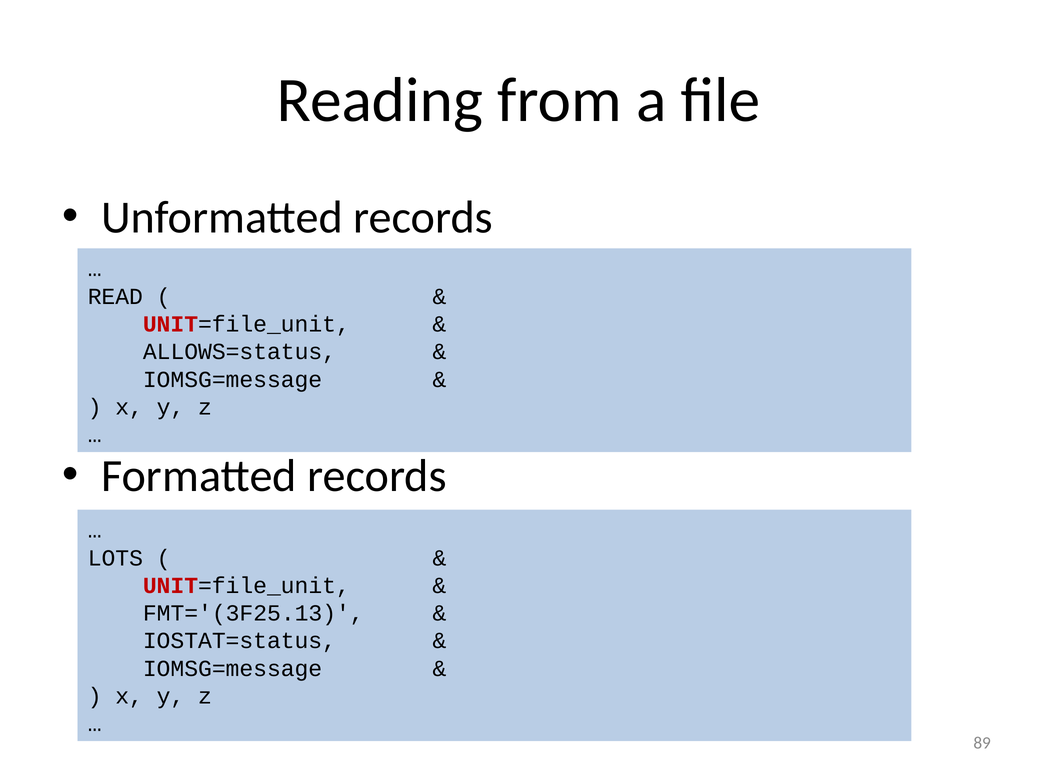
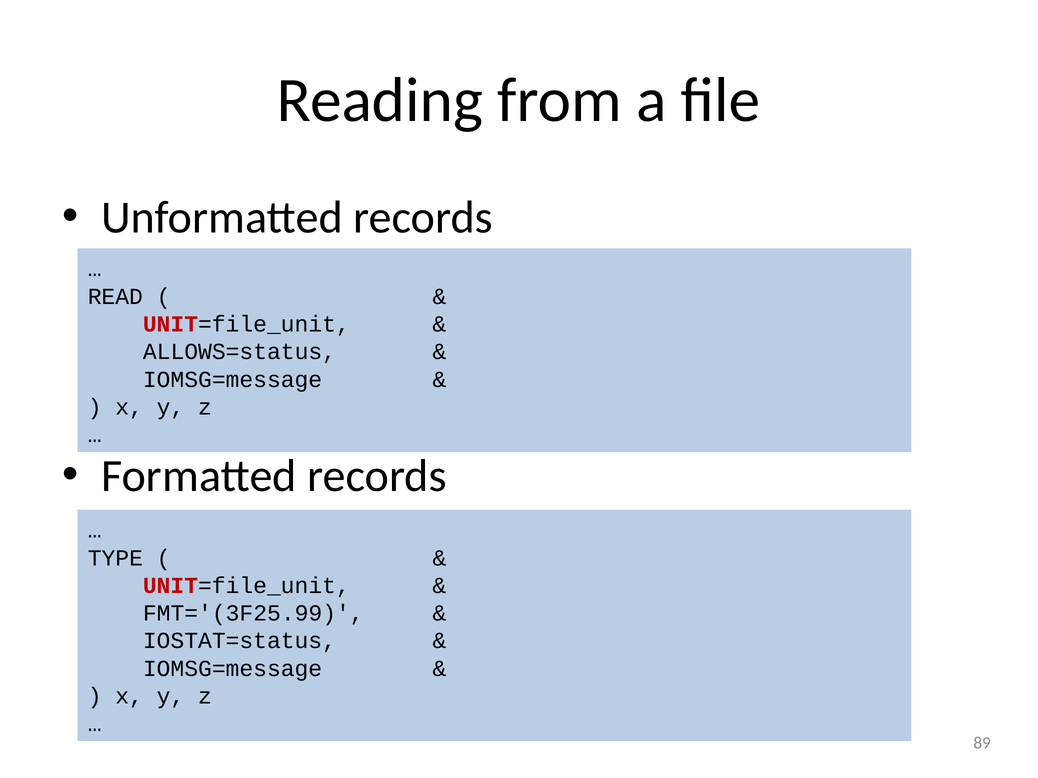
LOTS: LOTS -> TYPE (115, 558)
FMT='(3F25.13: FMT='(3F25.13 -> FMT='(3F25.99 (253, 614)
